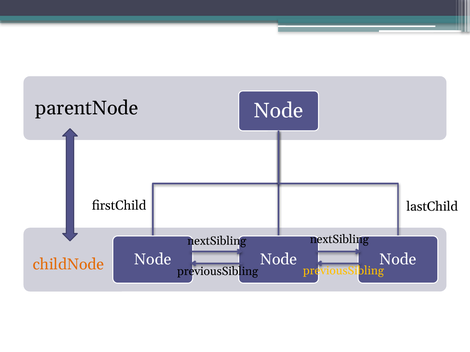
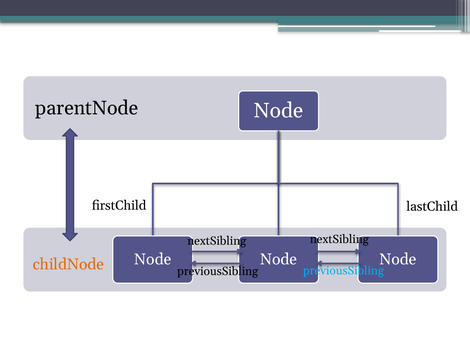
previousSibling colour: yellow -> light blue (343, 271)
